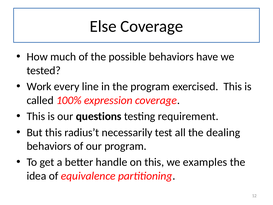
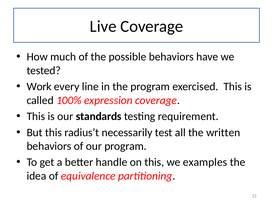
Else: Else -> Live (103, 26)
questions: questions -> standards (99, 116)
dealing: dealing -> written (223, 132)
